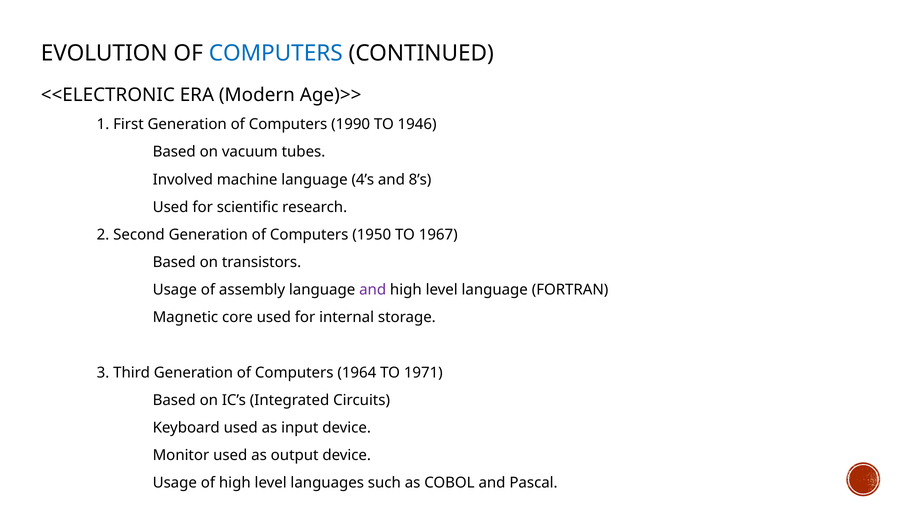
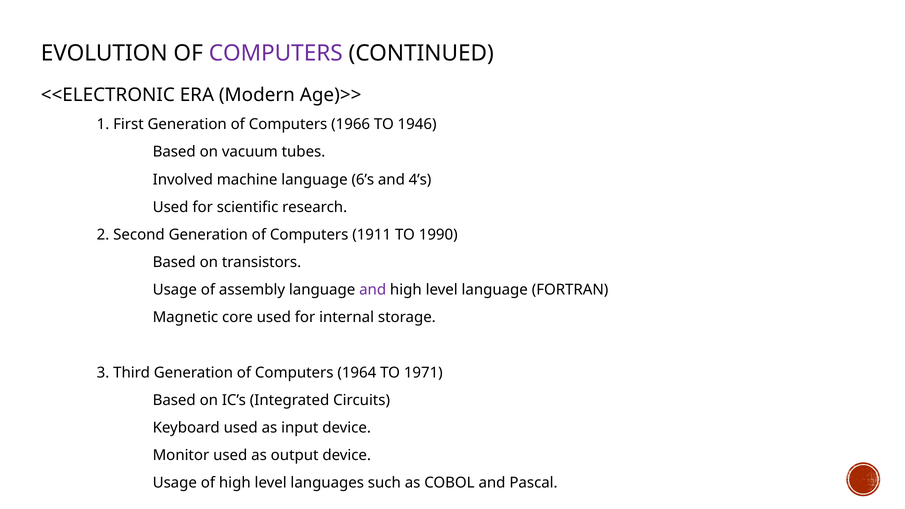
COMPUTERS colour: blue -> purple (276, 53)
1990: 1990 -> 1966 (351, 124)
4’s: 4’s -> 6’s (363, 180)
8’s: 8’s -> 4’s (420, 180)
1950: 1950 -> 1911 (372, 235)
1967: 1967 -> 1990 (438, 235)
